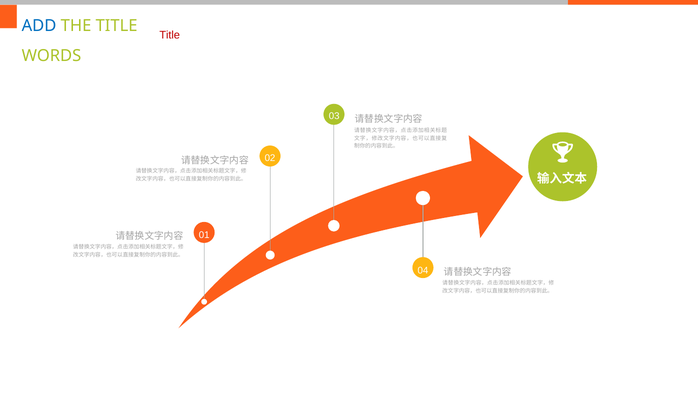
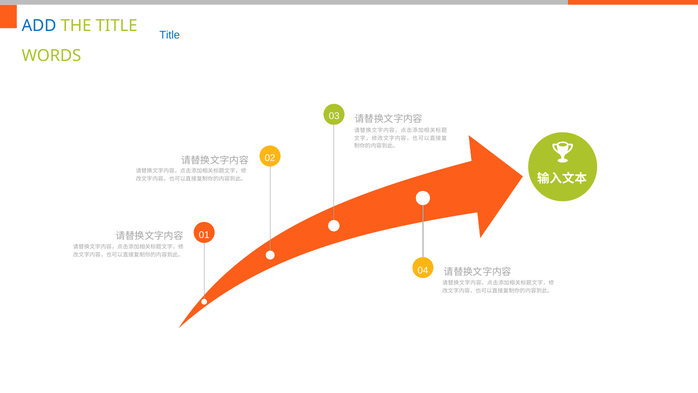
Title colour: red -> blue (170, 35)
